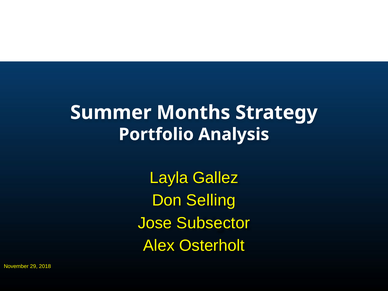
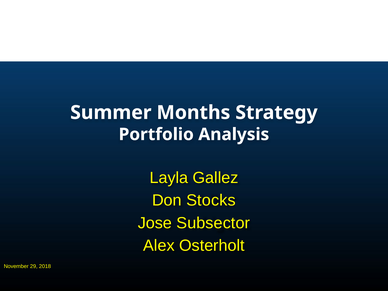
Selling: Selling -> Stocks (211, 200)
